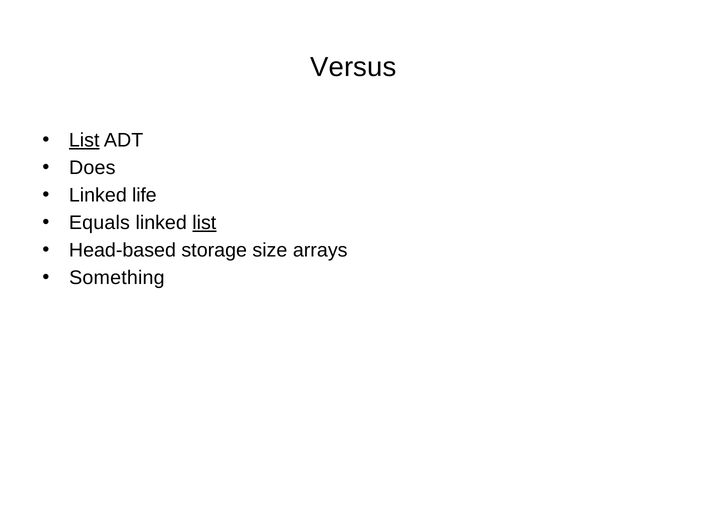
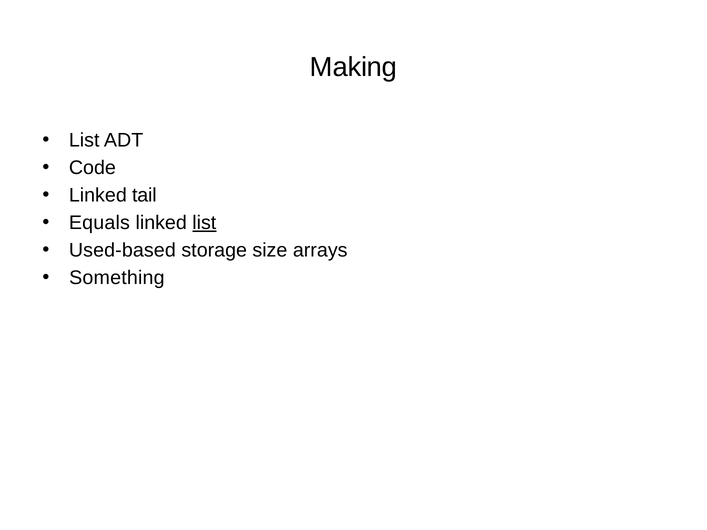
Versus: Versus -> Making (354, 67)
List underline: present -> none (84, 140)
Does: Does -> Code (92, 168)
life: life -> tail (144, 195)
Head-based: Head-based -> Used-based (122, 250)
